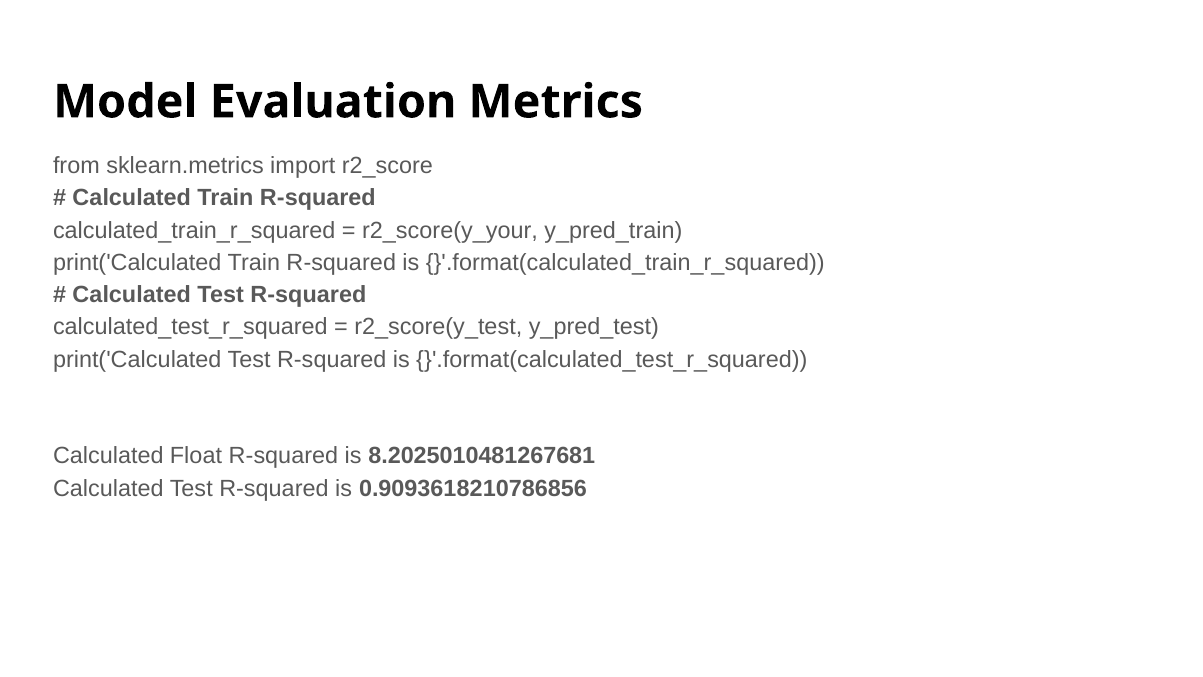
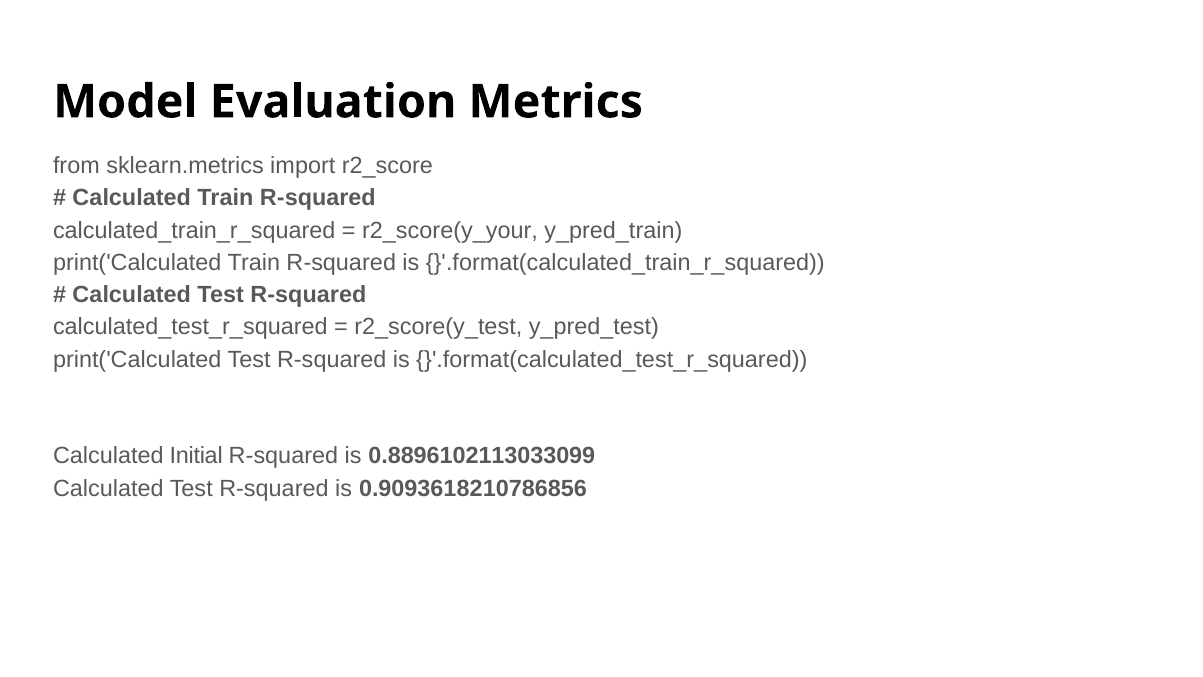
Float: Float -> Initial (196, 456)
8.2025010481267681: 8.2025010481267681 -> 0.8896102113033099 (482, 456)
